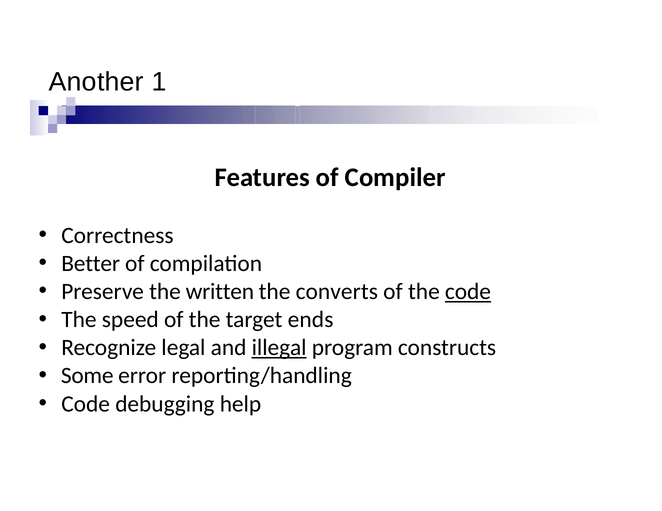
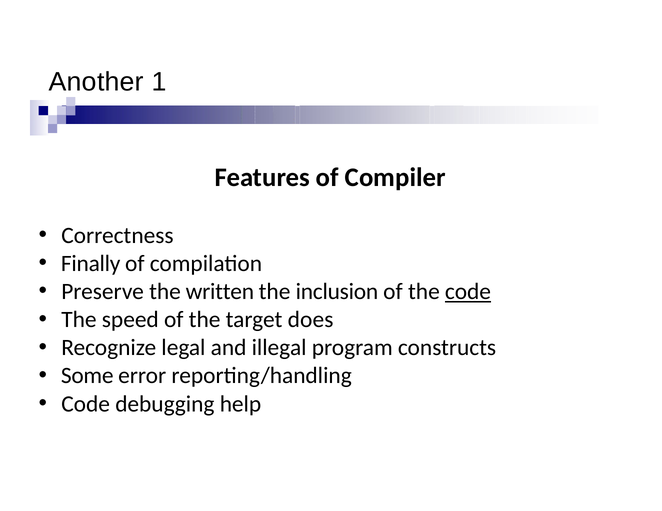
Better: Better -> Finally (91, 264)
converts: converts -> inclusion (337, 292)
ends: ends -> does (311, 320)
illegal underline: present -> none (279, 348)
